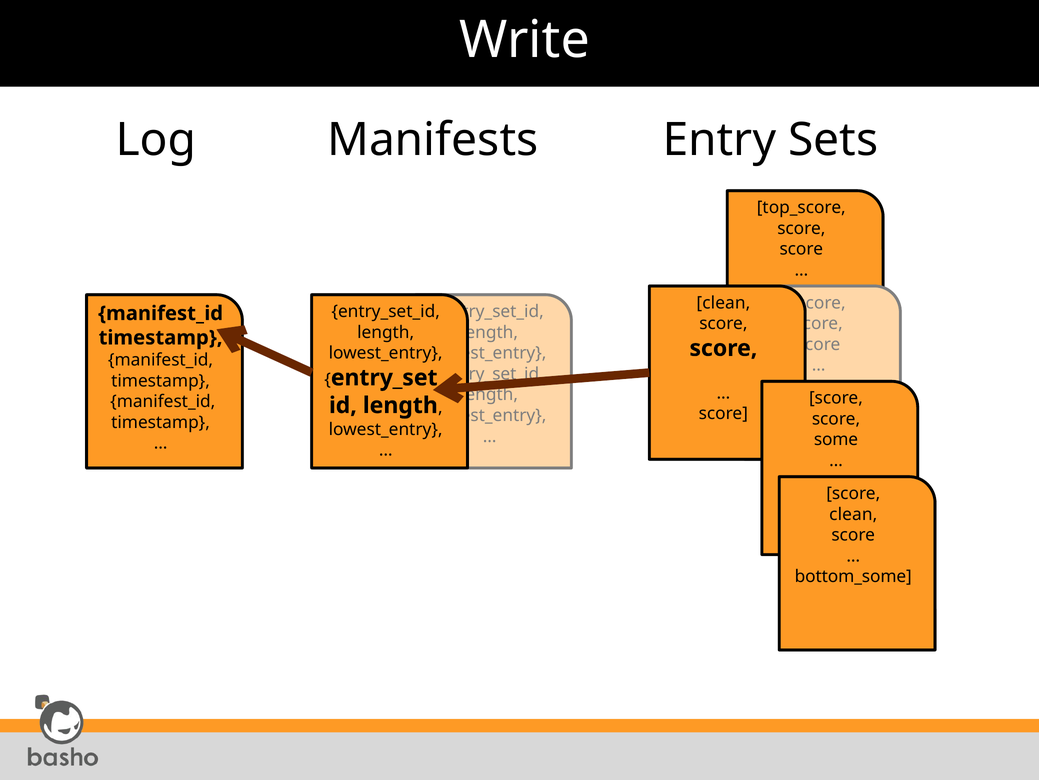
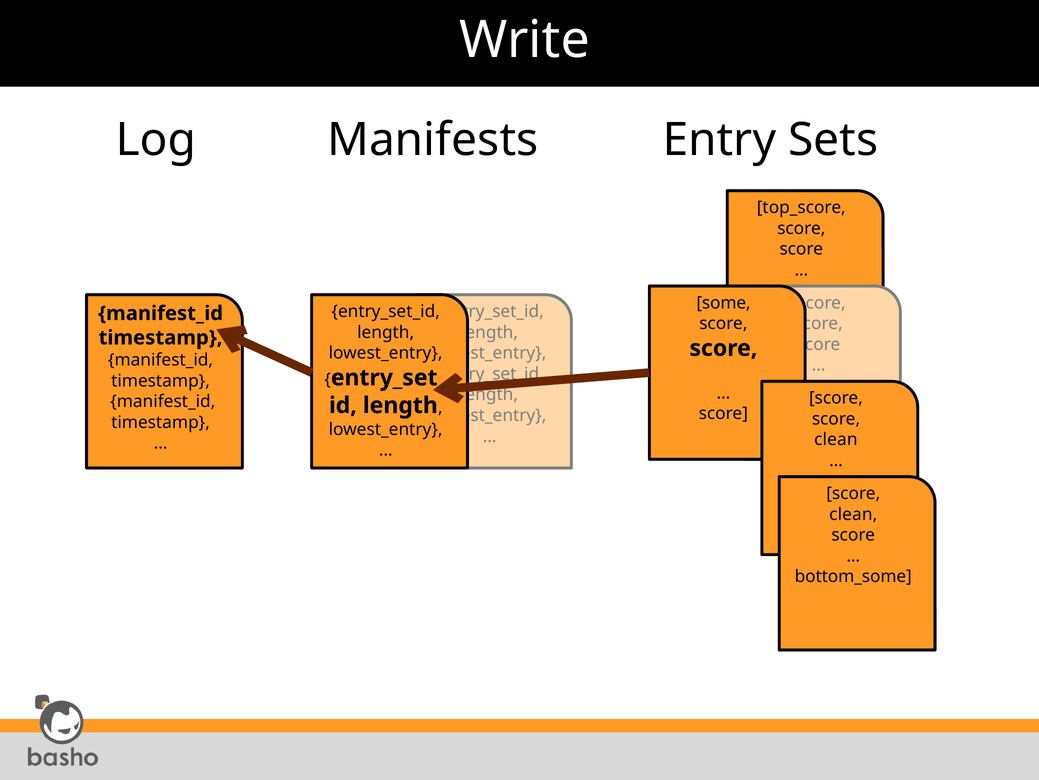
clean: clean -> some (724, 303)
some: some -> clean (836, 439)
